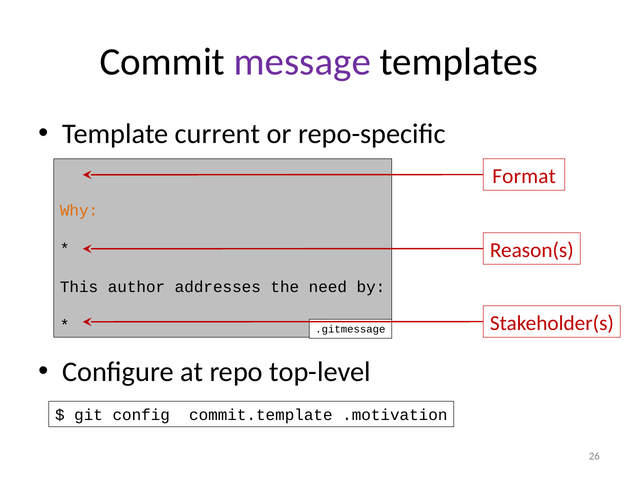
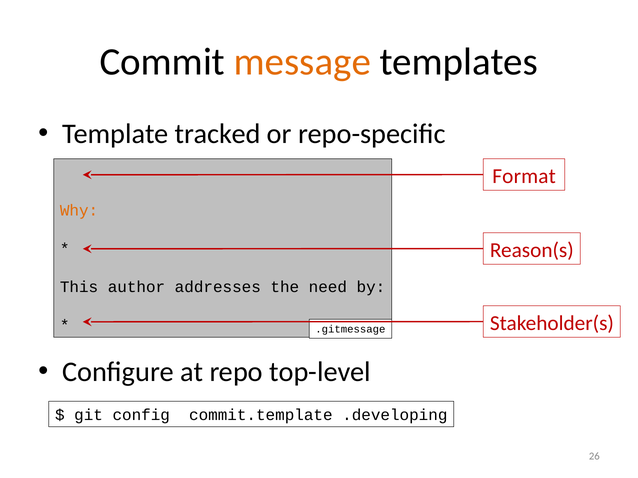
message colour: purple -> orange (302, 62)
current: current -> tracked (218, 134)
.motivation: .motivation -> .developing (395, 415)
